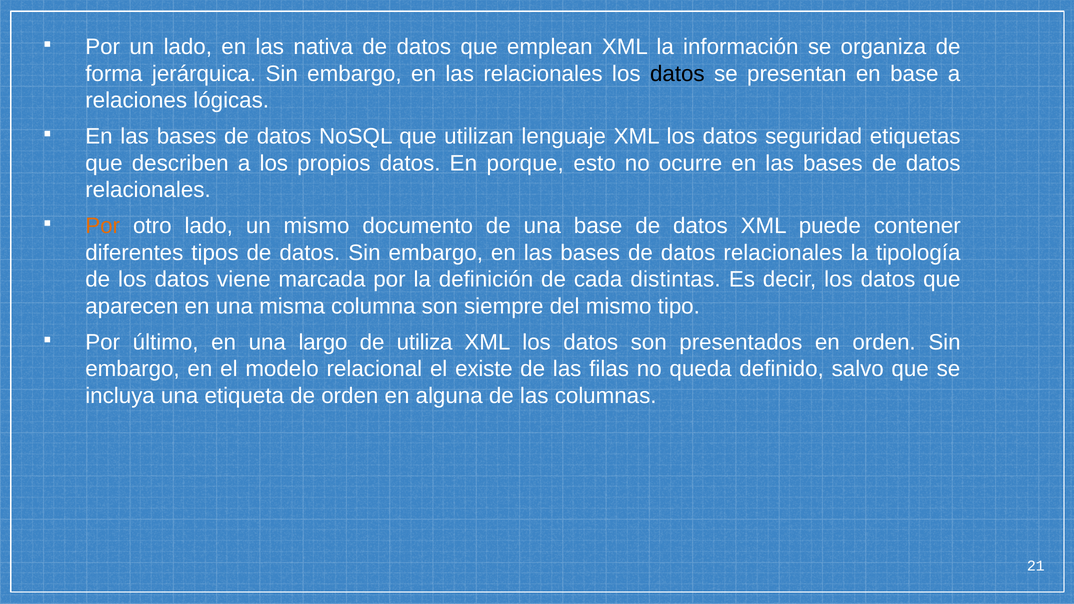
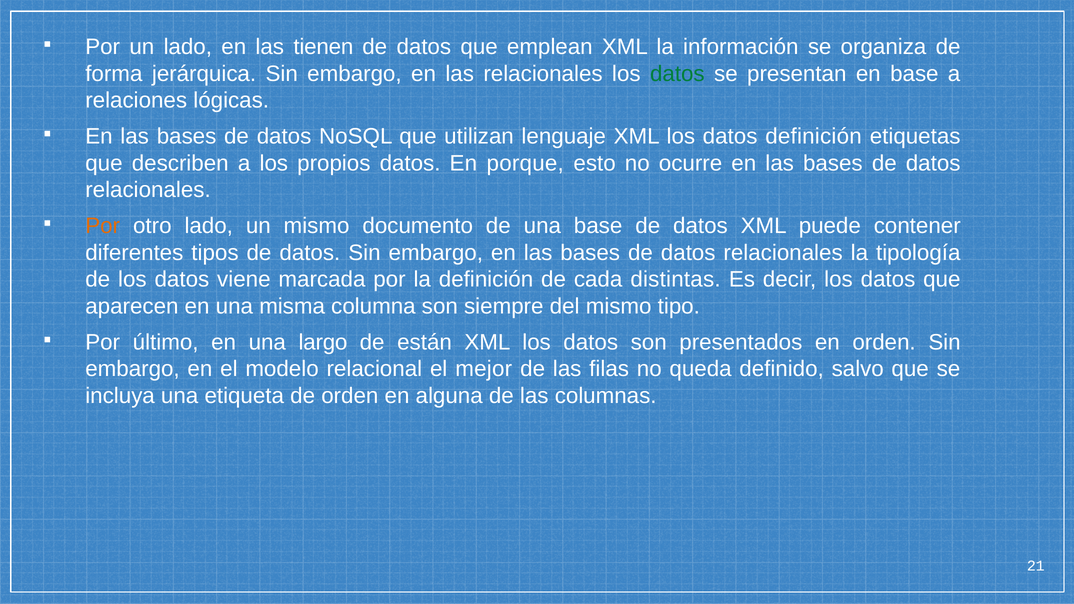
nativa: nativa -> tienen (323, 47)
datos colour: black -> green (677, 74)
datos seguridad: seguridad -> definición (814, 136)
utiliza: utiliza -> están (425, 342)
existe: existe -> mejor (484, 369)
